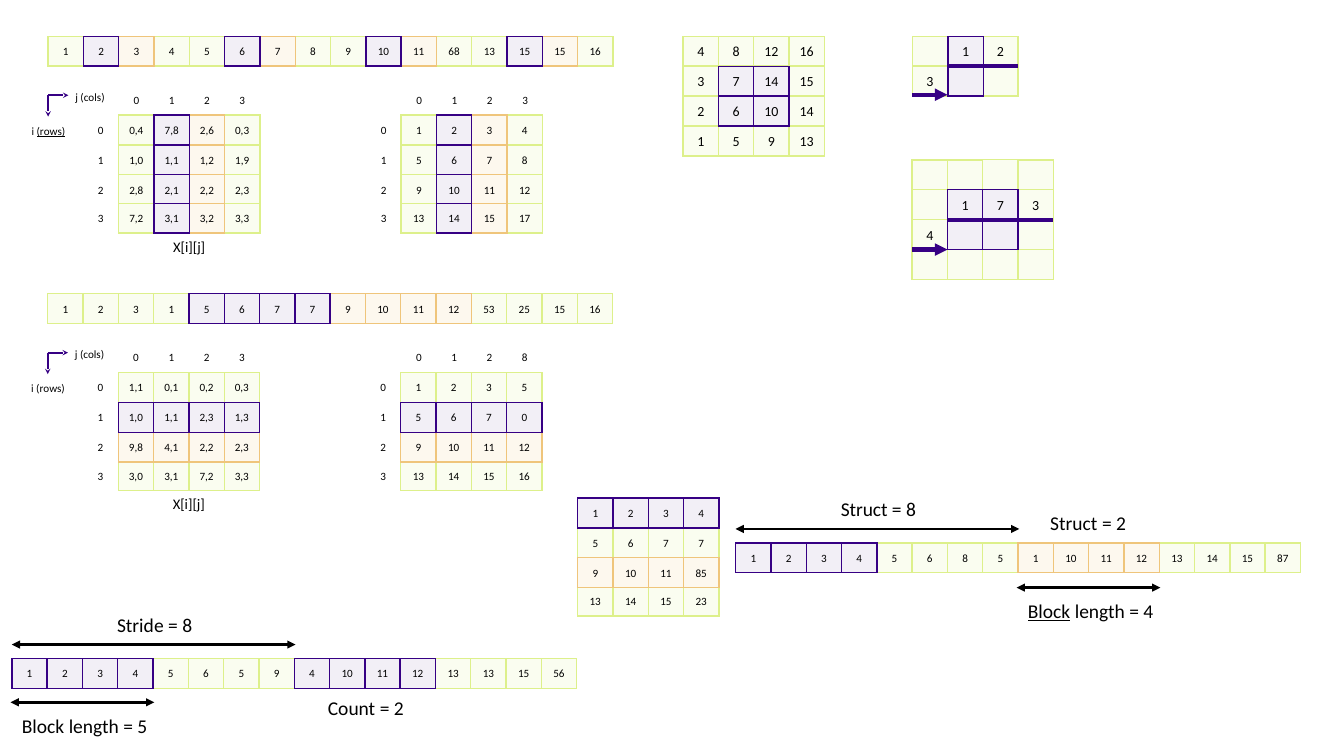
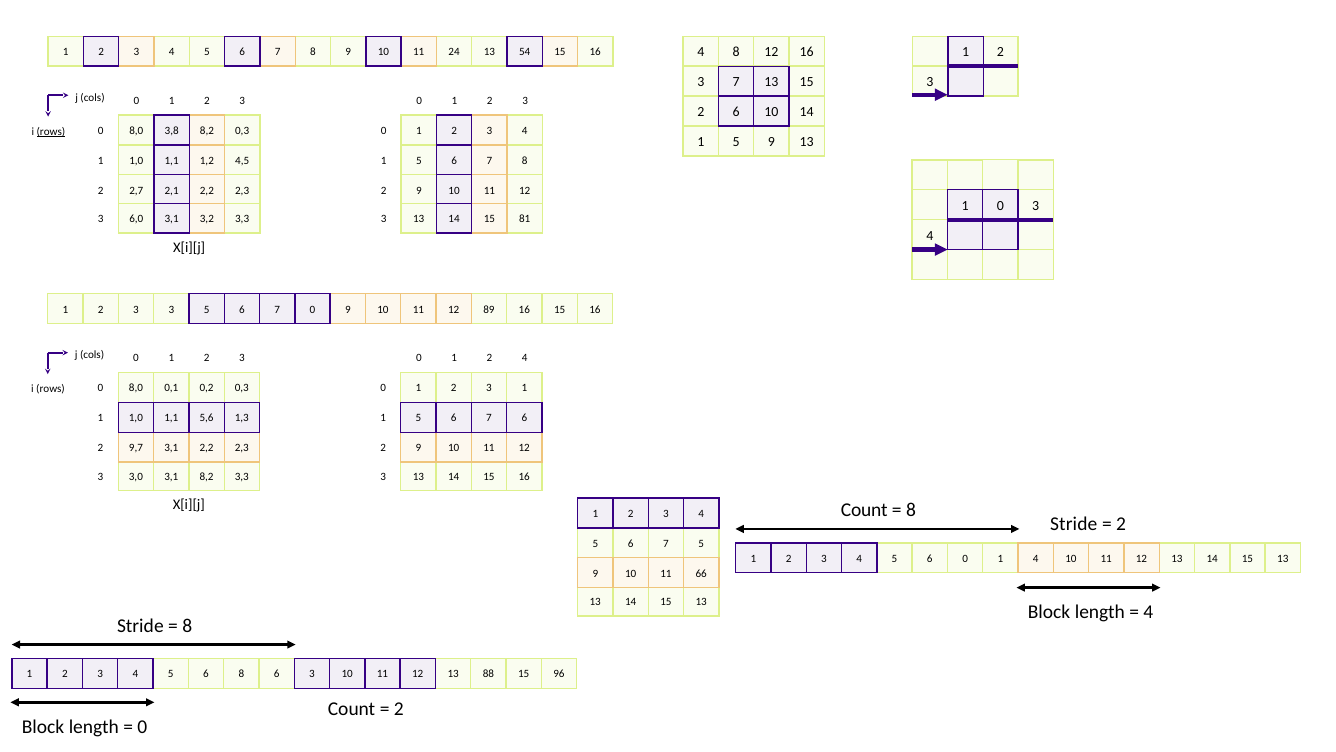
68: 68 -> 24 (454, 52)
10 15: 15 -> 54 (525, 52)
7 14: 14 -> 13 (771, 82)
0,4: 0,4 -> 8,0 (136, 131)
7,8: 7,8 -> 3,8 (172, 131)
2,6: 2,6 -> 8,2 (207, 131)
1,9: 1,9 -> 4,5 (242, 161)
2,8: 2,8 -> 2,7 (136, 190)
7: 7 -> 0 (1000, 206)
7,2: 7,2 -> 6,0 (136, 219)
17: 17 -> 81 (525, 219)
1: 1 -> 3 (171, 309)
7: 7 -> 0 (313, 309)
53: 53 -> 89 (489, 309)
10 25: 25 -> 16 (524, 309)
8: 8 -> 4 (525, 358)
1,1: 1,1 -> 8,0 (136, 388)
1 5: 5 -> 1 (524, 388)
2,3: 2,3 -> 5,6 (207, 418)
0: 0 -> 6 (524, 418)
9,8: 9,8 -> 9,7 (136, 448)
4,1: 4,1 -> 3,1 (171, 448)
7,2: 7,2 -> 8,2 (207, 476)
Struct: Struct -> Count (864, 510)
Struct: Struct -> Stride (1074, 524)
7: 7 -> 5 (701, 543)
6 8: 8 -> 0 (965, 558)
5: 5 -> 1 (1000, 558)
1: 1 -> 4 (1036, 558)
3 13 87: 87 -> 13 (1283, 558)
85: 85 -> 66 (701, 573)
23: 23 -> 13 (701, 602)
Block underline: present -> none (1049, 612)
6 5: 5 -> 8 (241, 674)
9: 9 -> 6 (277, 674)
4: 4 -> 3 (312, 674)
10 11 13: 13 -> 88 (488, 674)
56: 56 -> 96 (559, 674)
5: 5 -> 0 (142, 726)
